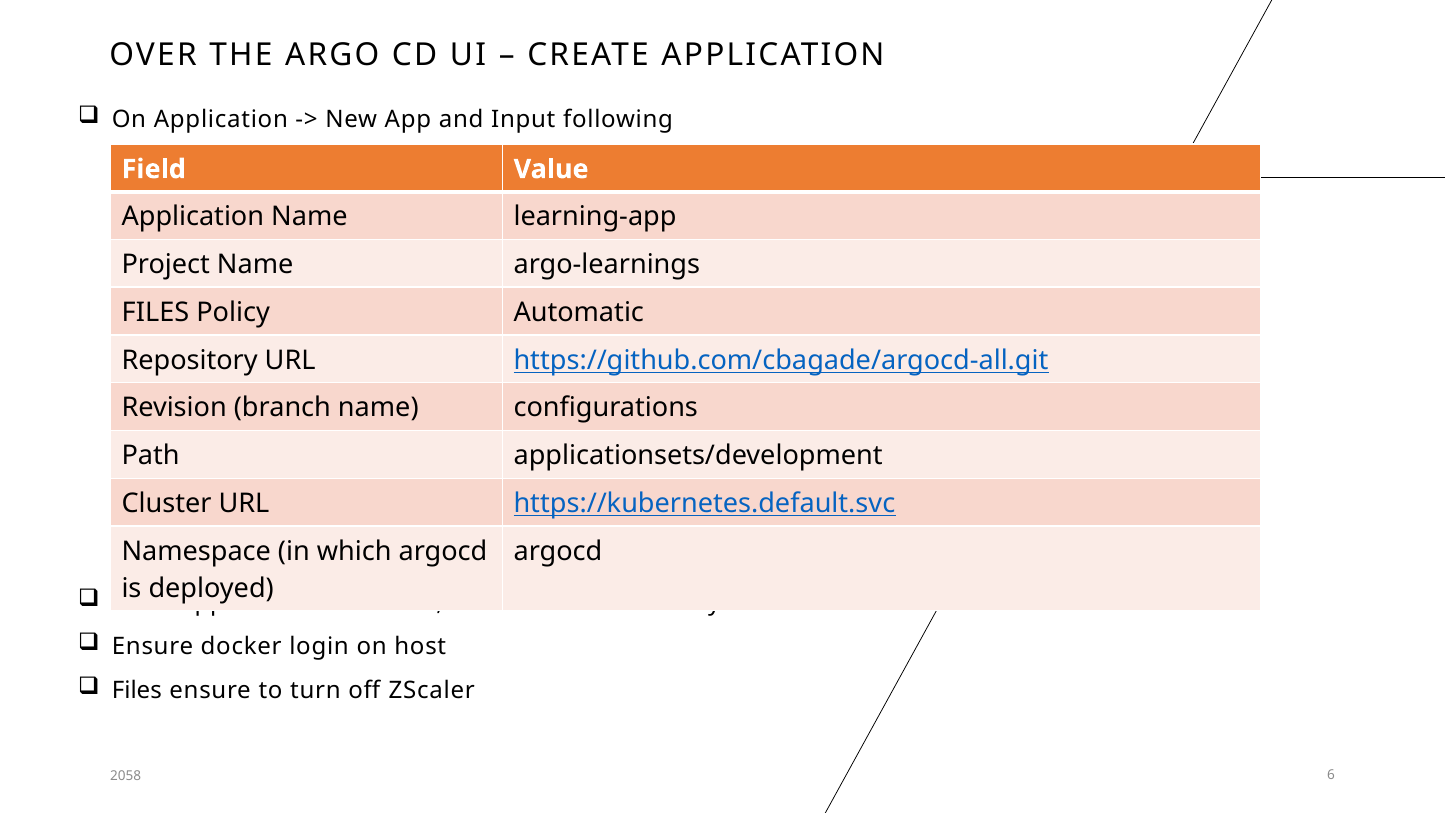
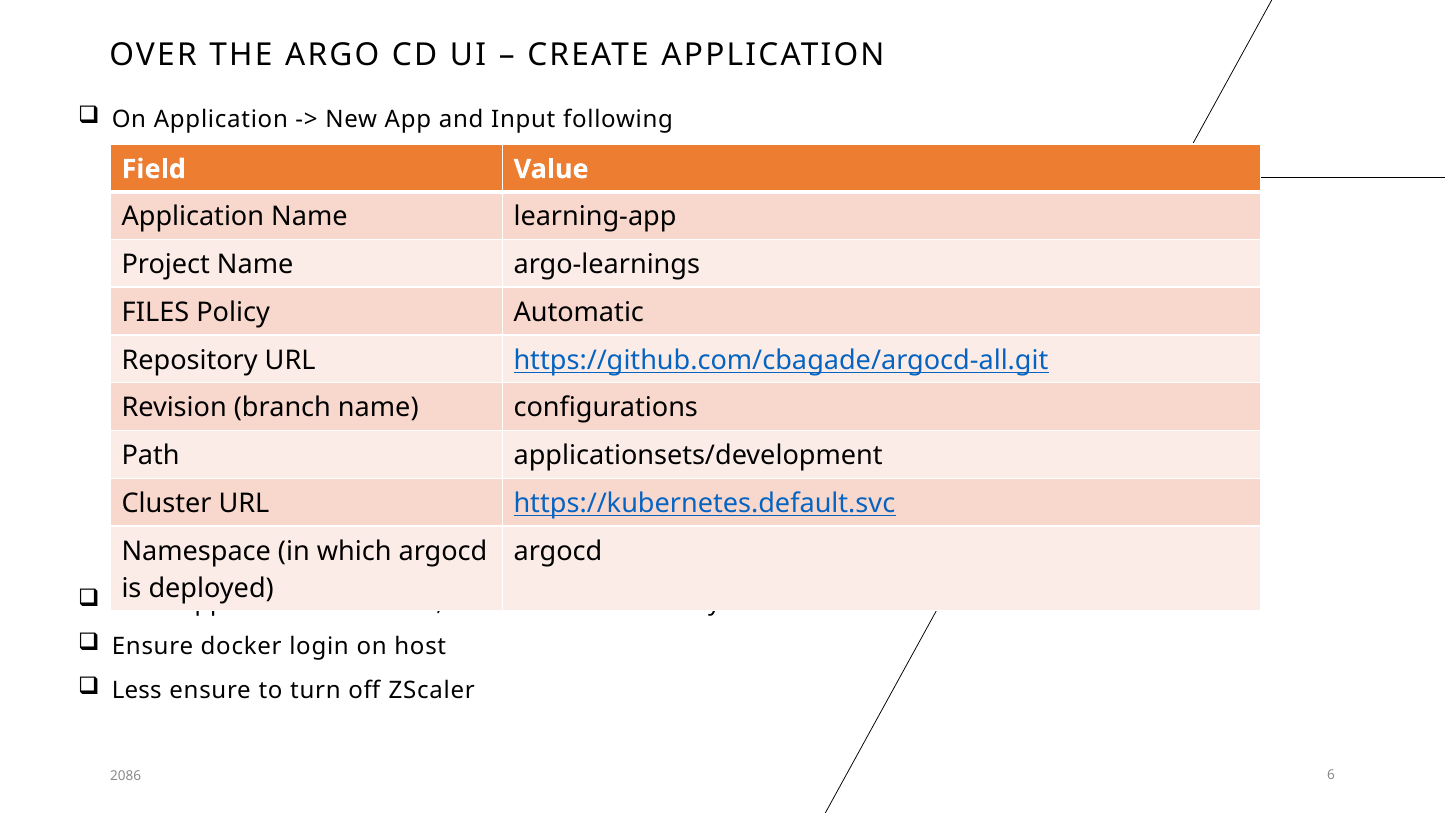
Files: Files -> Less (137, 690)
2058: 2058 -> 2086 (126, 776)
